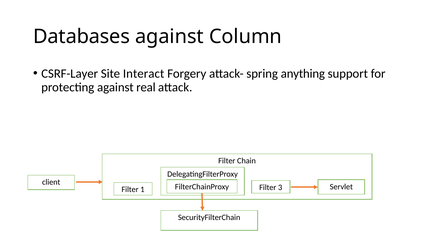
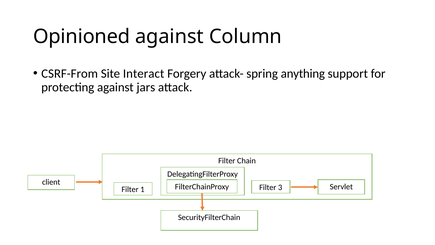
Databases: Databases -> Opinioned (82, 37)
CSRF-Layer: CSRF-Layer -> CSRF-From (70, 74)
real: real -> jars (146, 87)
